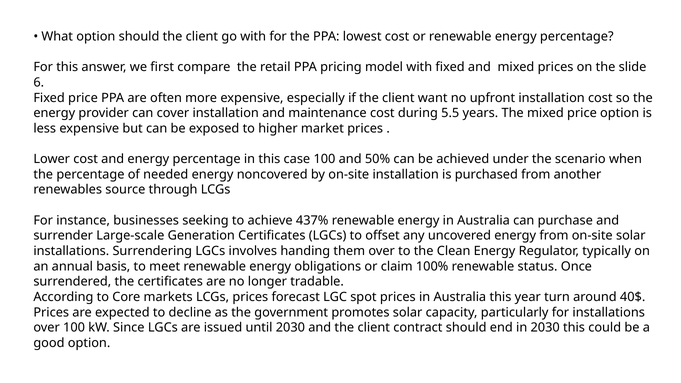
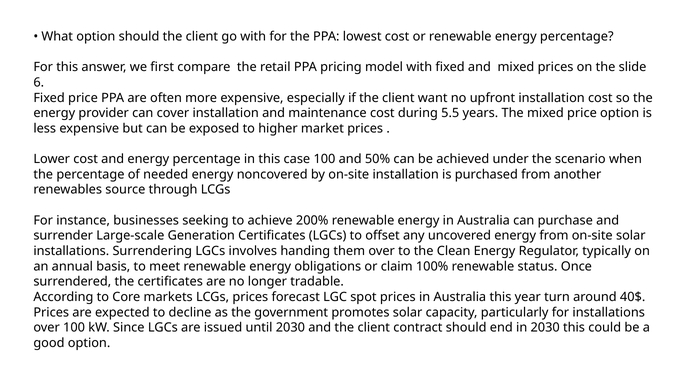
437%: 437% -> 200% (312, 220)
